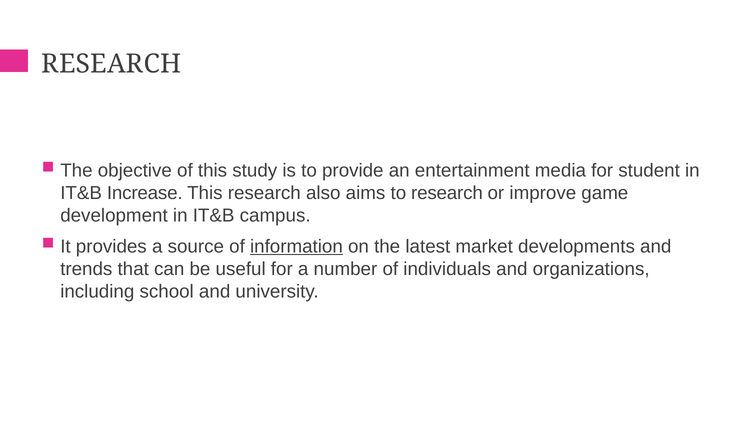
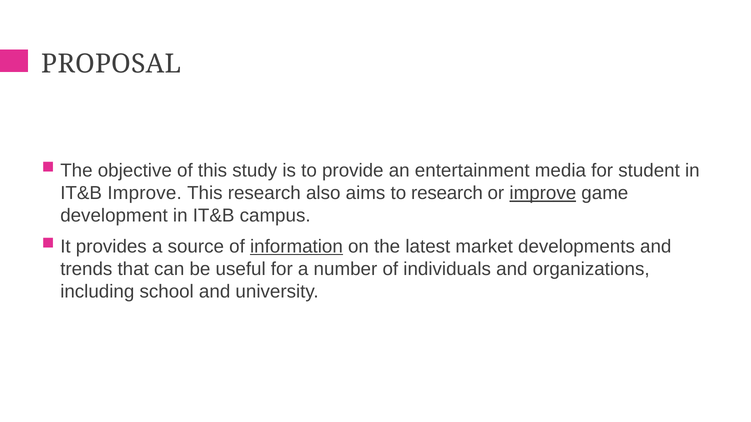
RESEARCH: RESEARCH -> PROPOSAL (111, 64)
IT&B Increase: Increase -> Improve (145, 193)
improve underline: none -> present (543, 193)
